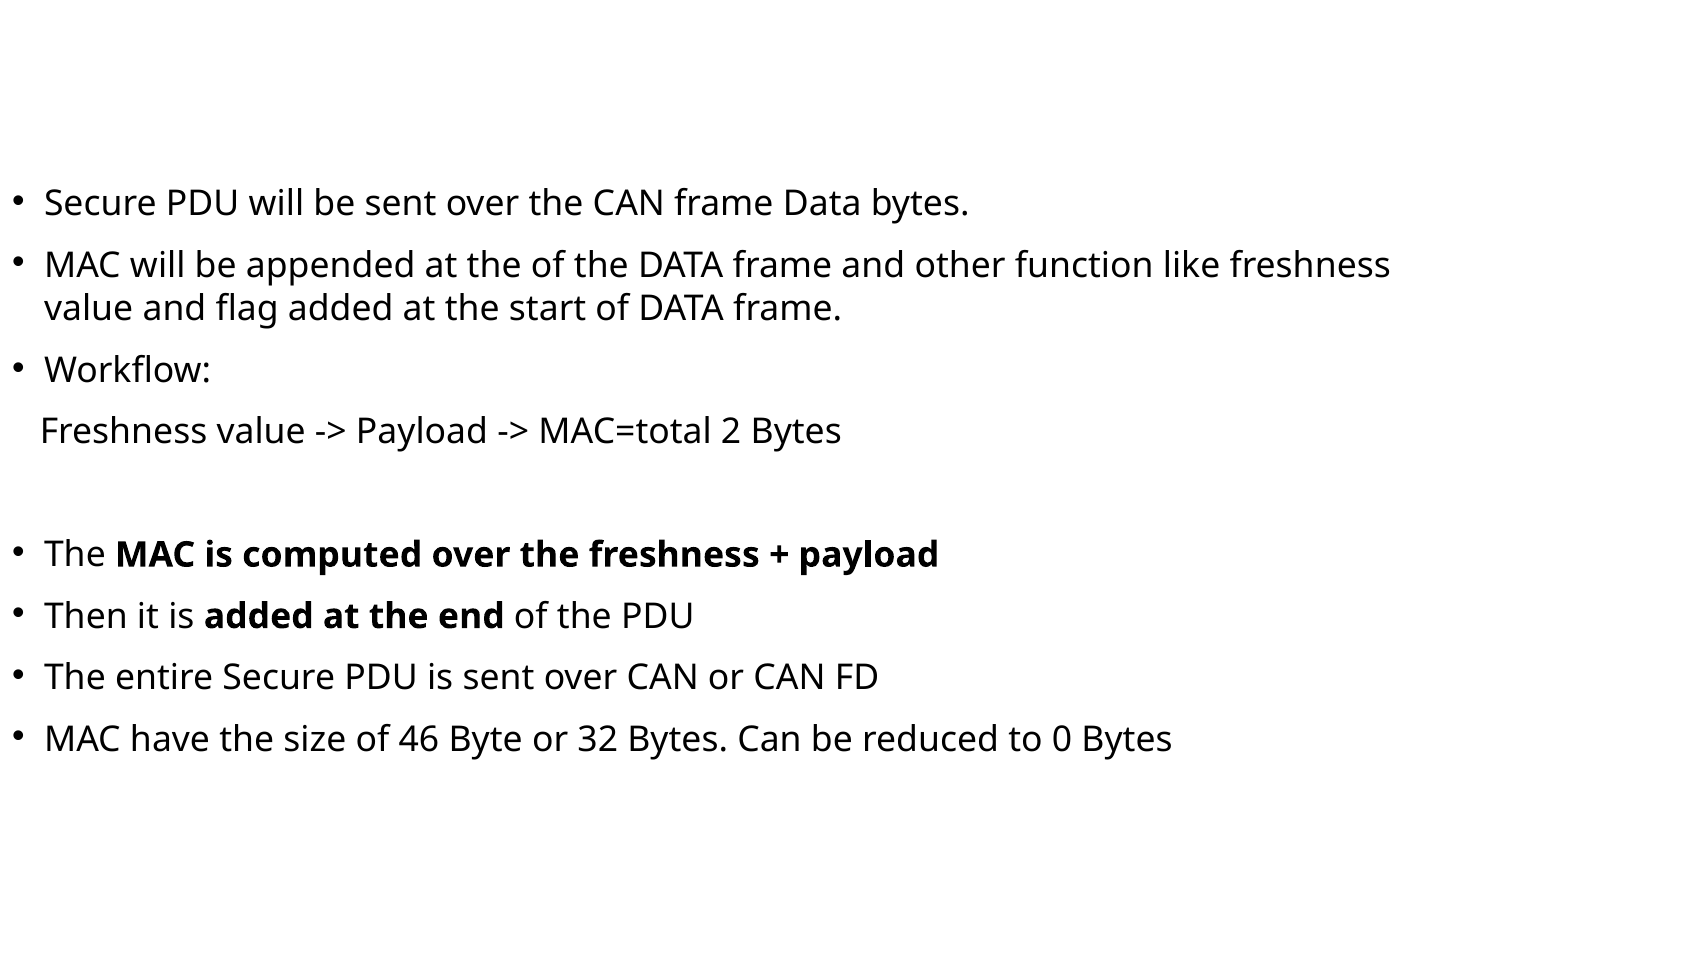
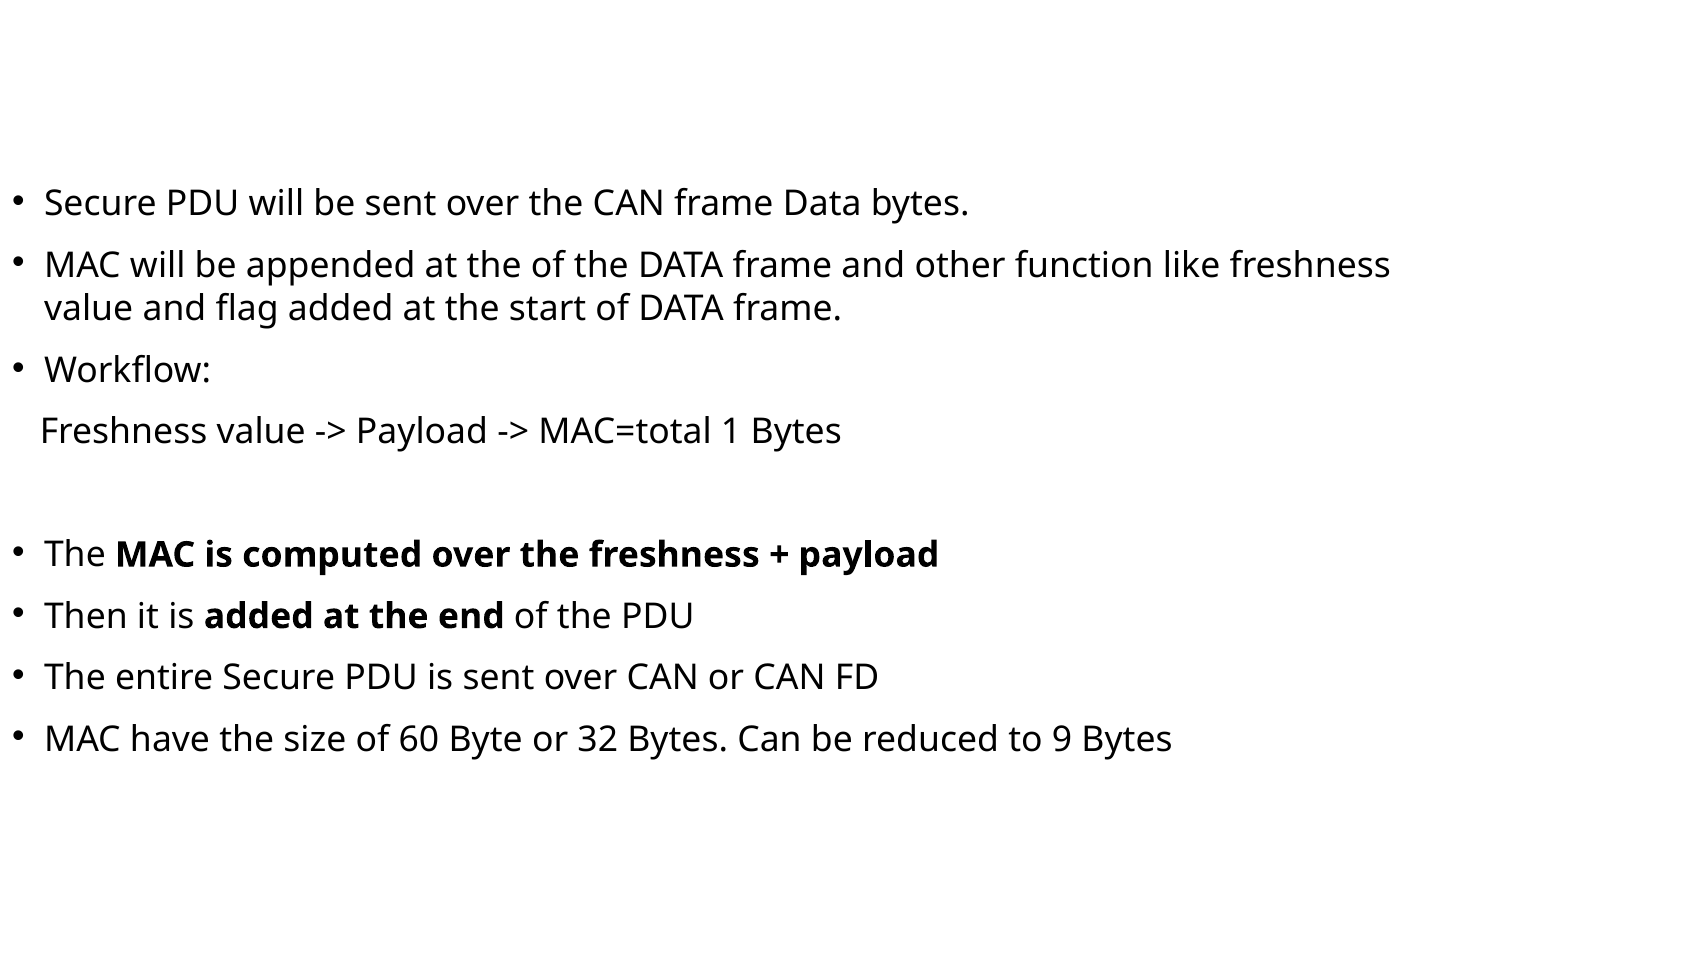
2: 2 -> 1 (731, 432)
46: 46 -> 60 (419, 740)
0: 0 -> 9 (1062, 740)
